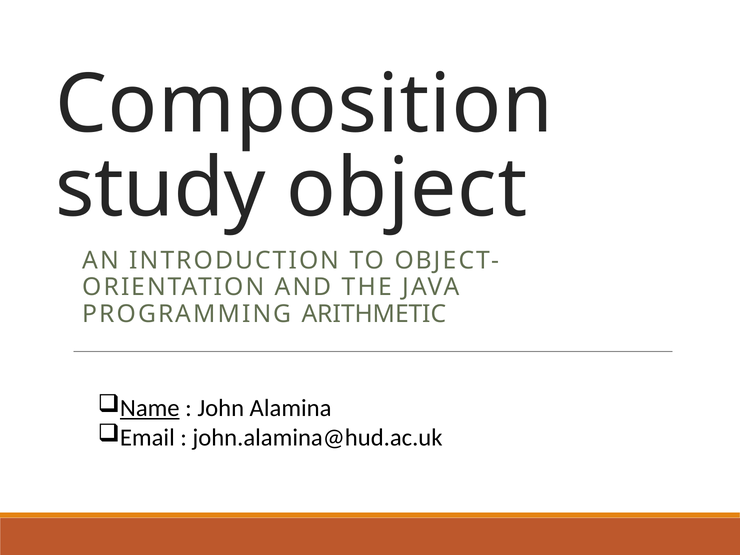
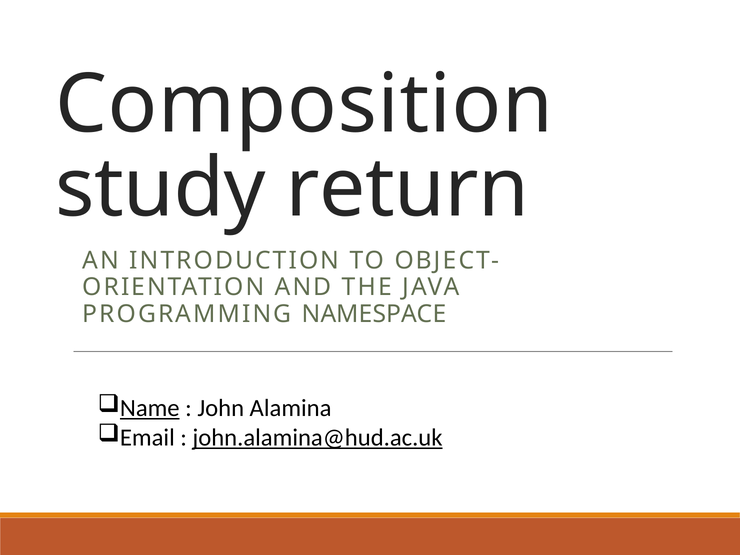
object: object -> return (407, 188)
ARITHMETIC: ARITHMETIC -> NAMESPACE (374, 314)
john.alamina@hud.ac.uk underline: none -> present (317, 438)
